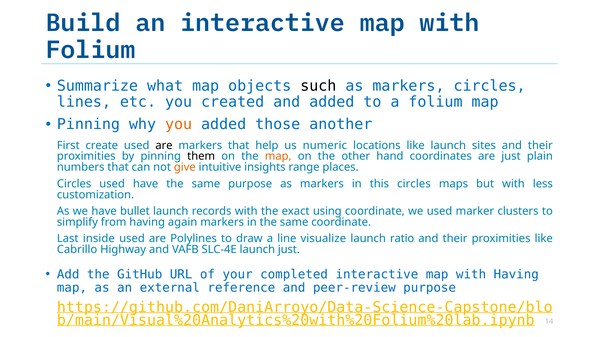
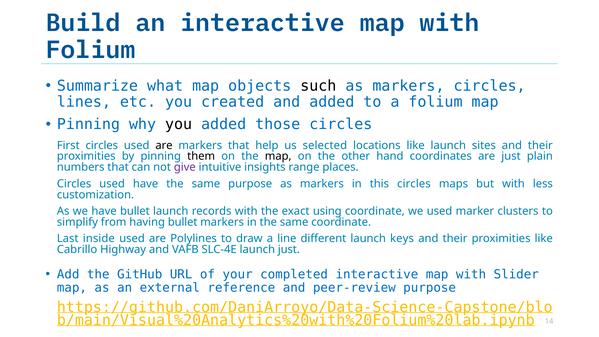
you colour: orange -> black (179, 124)
those another: another -> circles (341, 124)
First create: create -> circles (102, 145)
numeric: numeric -> selected (325, 145)
map colour: orange -> black (278, 156)
give colour: orange -> purple (185, 167)
having again: again -> bullet (183, 222)
visualize: visualize -> different (323, 239)
ratio: ratio -> keys (402, 239)
with Having: Having -> Slider (516, 274)
